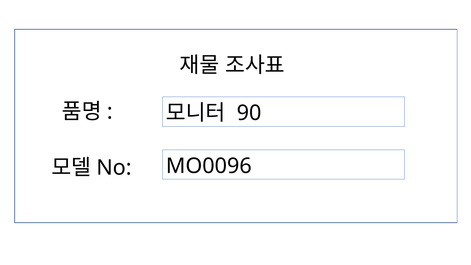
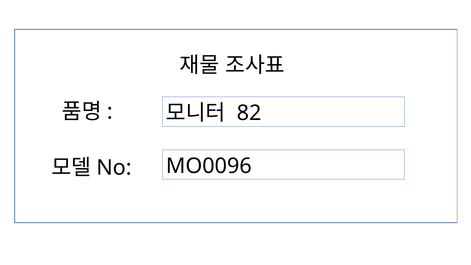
90: 90 -> 82 (249, 113)
